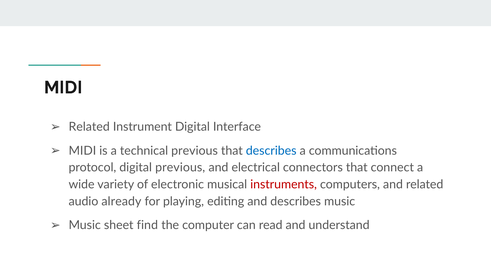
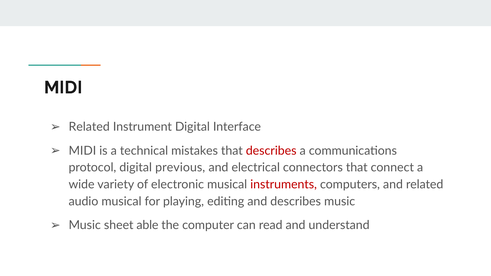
technical previous: previous -> mistakes (195, 151)
describes colour: blue -> red (271, 151)
audio already: already -> musical (121, 202)
find: find -> able (147, 225)
